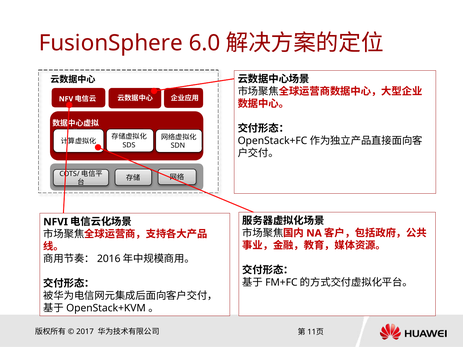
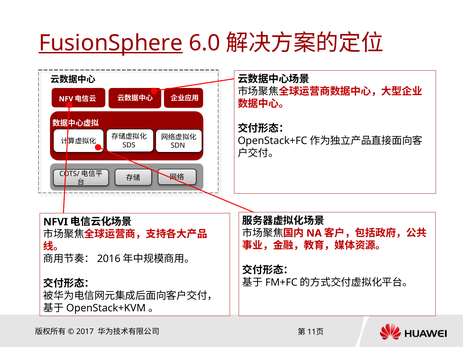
FusionSphere underline: none -> present (111, 43)
